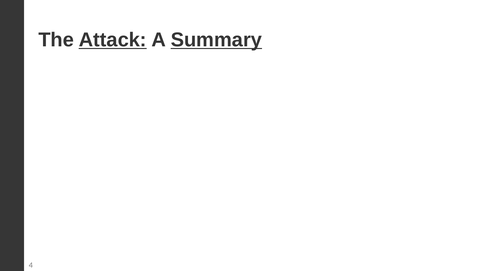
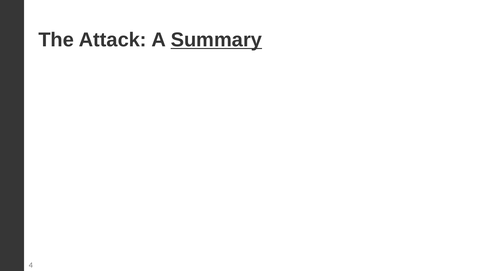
Attack underline: present -> none (113, 40)
